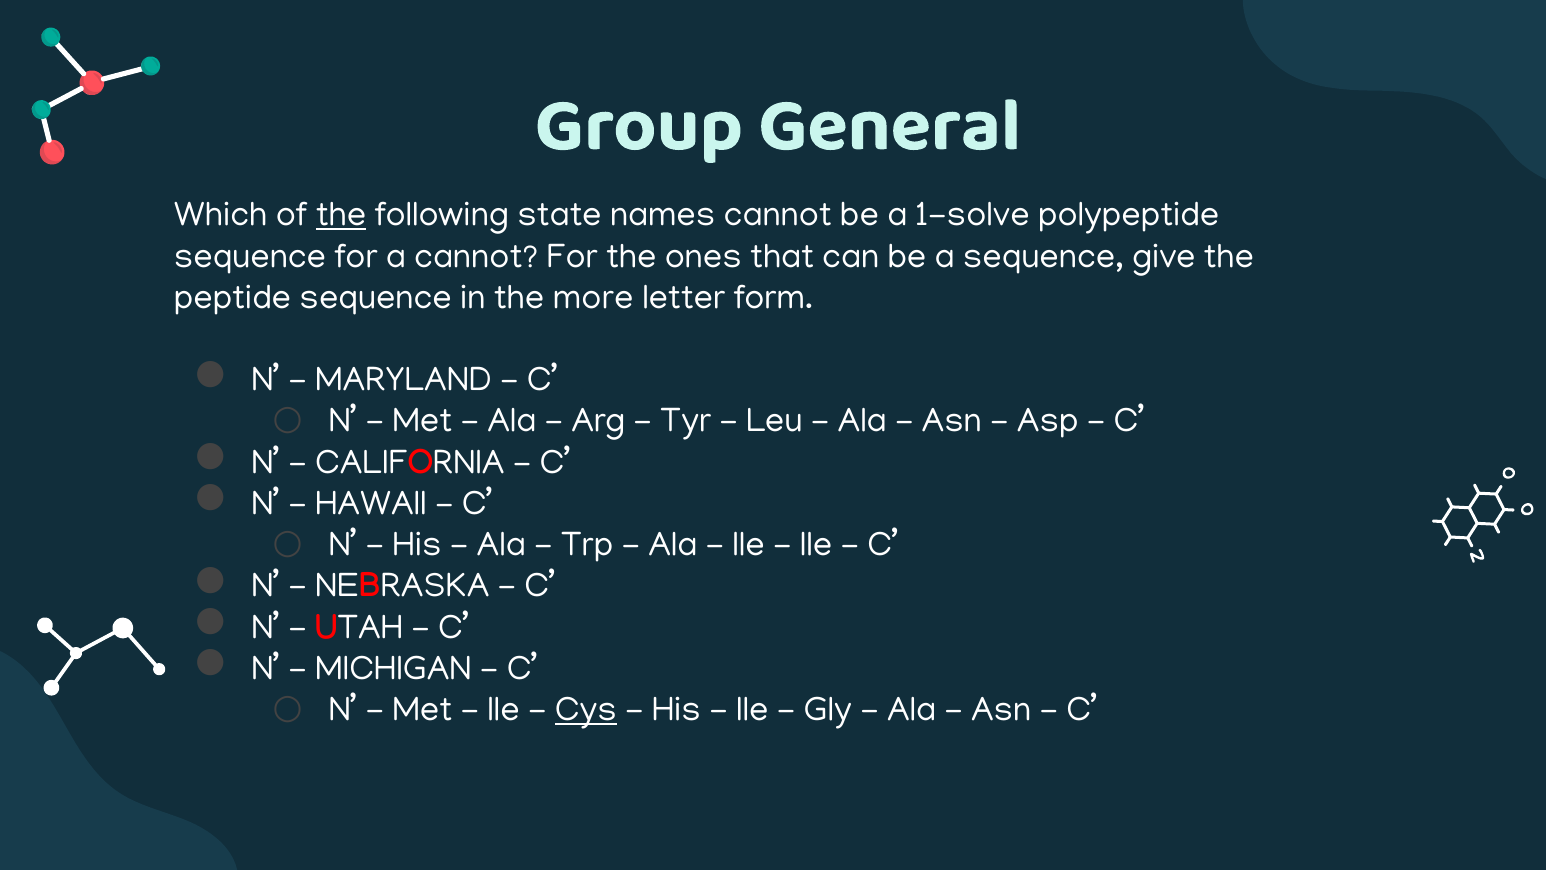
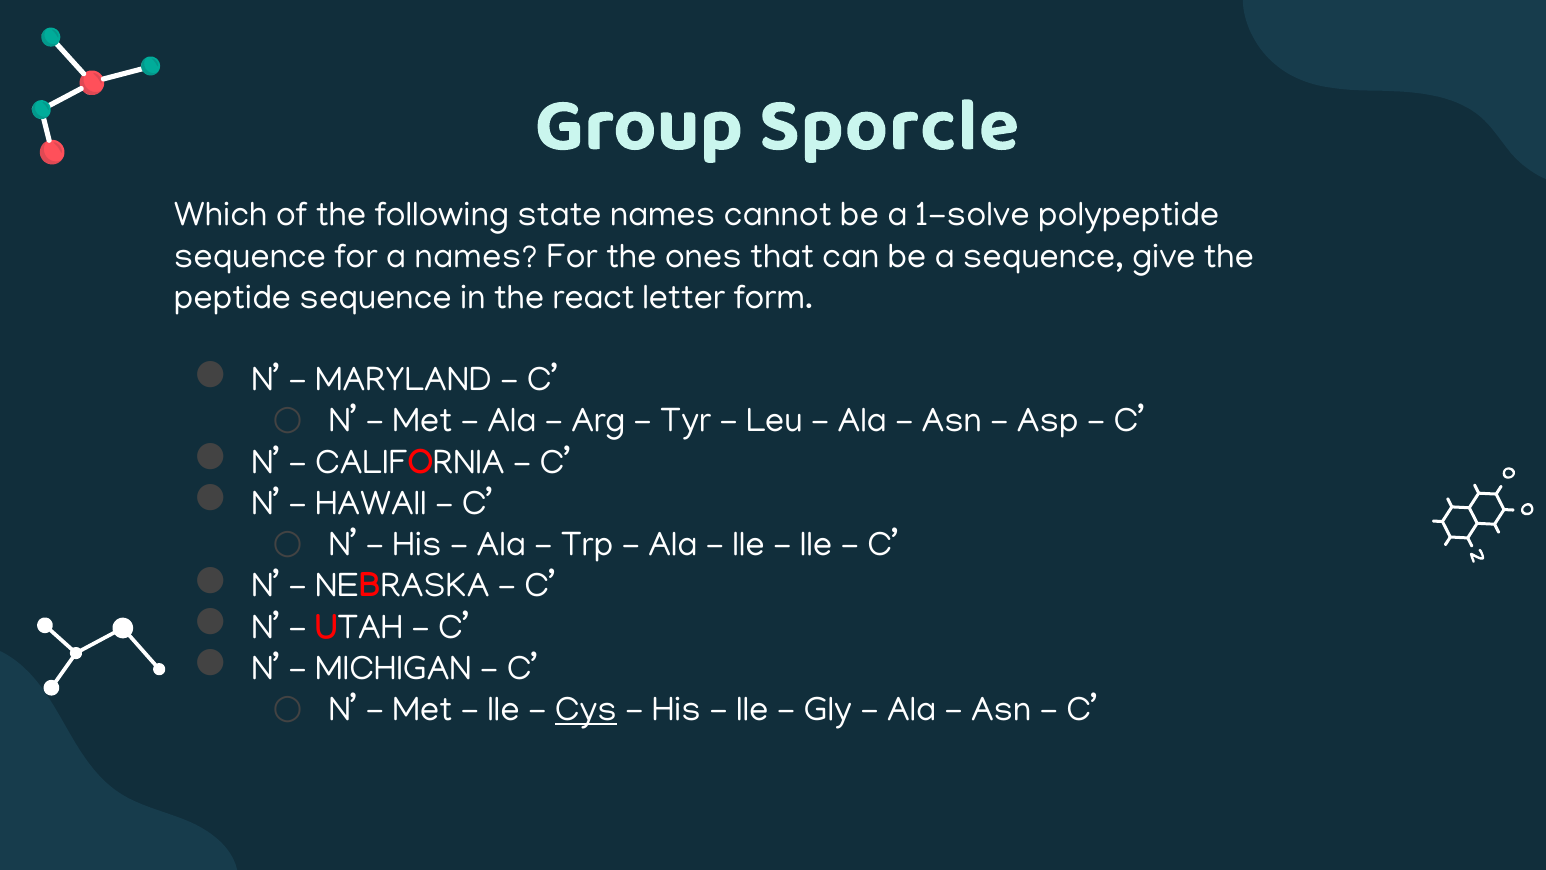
General: General -> Sporcle (889, 124)
the underline: present -> none (341, 214)
a cannot: cannot -> names (476, 256)
more: more -> react (594, 297)
